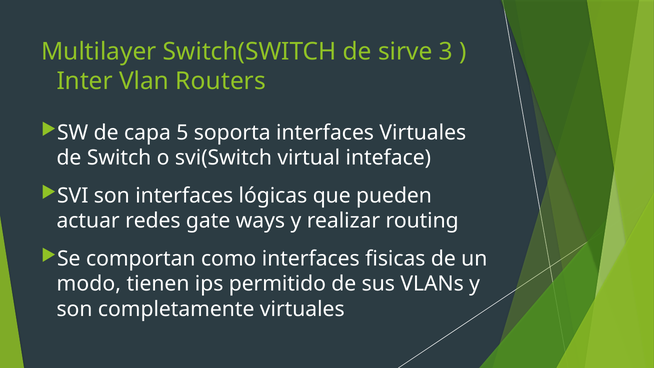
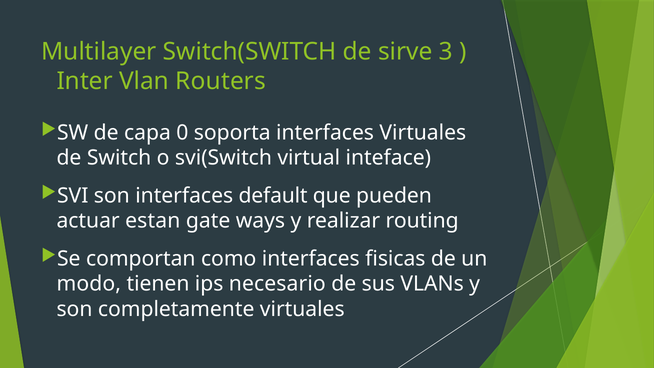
5: 5 -> 0 (182, 133)
lógicas: lógicas -> default (273, 195)
redes: redes -> estan (153, 221)
permitido: permitido -> necesario (277, 284)
